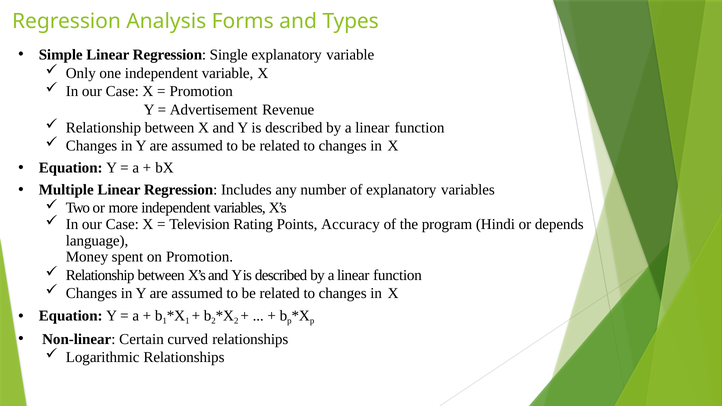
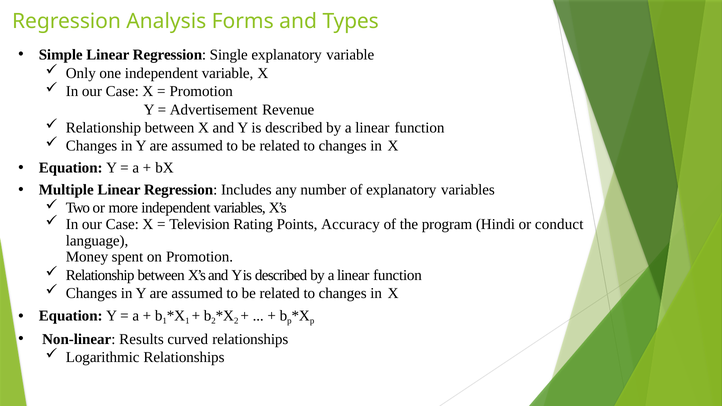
depends: depends -> conduct (559, 224)
Certain: Certain -> Results (142, 339)
